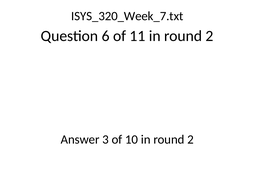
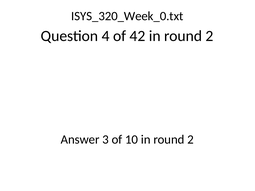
ISYS_320_Week_7.txt: ISYS_320_Week_7.txt -> ISYS_320_Week_0.txt (127, 16)
6: 6 -> 4 (106, 36)
11: 11 -> 42 (137, 36)
